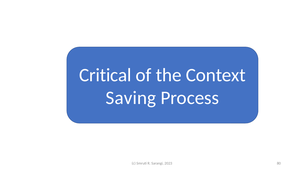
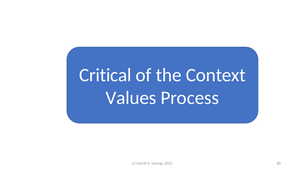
Saving: Saving -> Values (131, 98)
